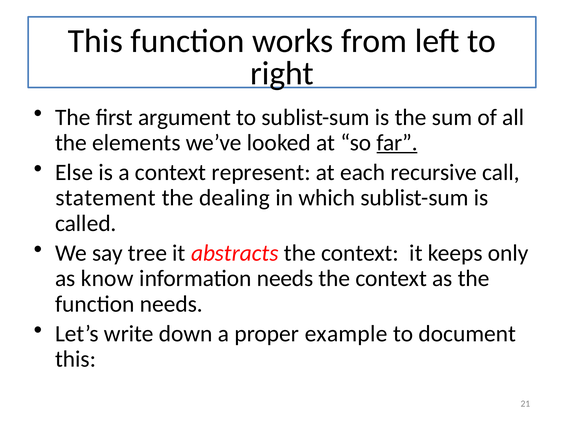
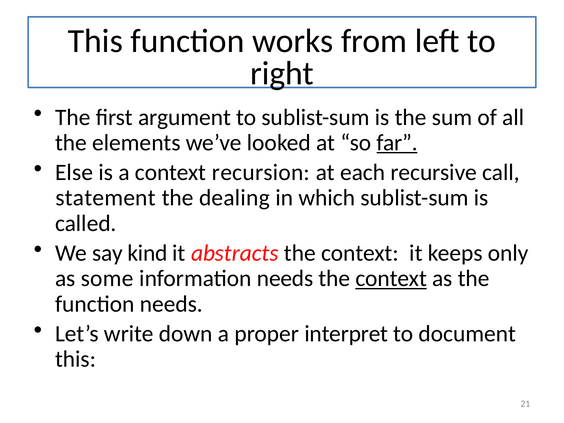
represent: represent -> recursion (261, 173)
tree: tree -> kind (148, 253)
know: know -> some (107, 279)
context underline: none -> present (391, 279)
example: example -> interpret (346, 334)
